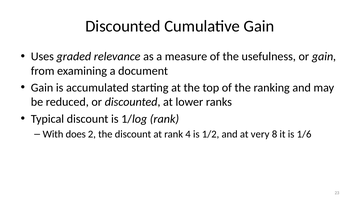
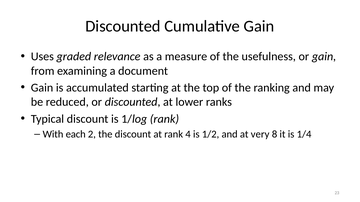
does: does -> each (76, 135)
1/6: 1/6 -> 1/4 (304, 135)
